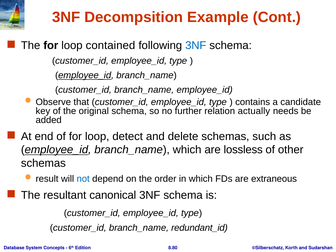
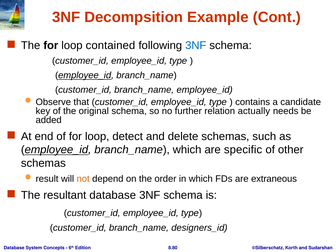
lossless: lossless -> specific (243, 150)
not colour: blue -> orange (83, 179)
resultant canonical: canonical -> database (113, 195)
redundant_id: redundant_id -> designers_id (199, 228)
